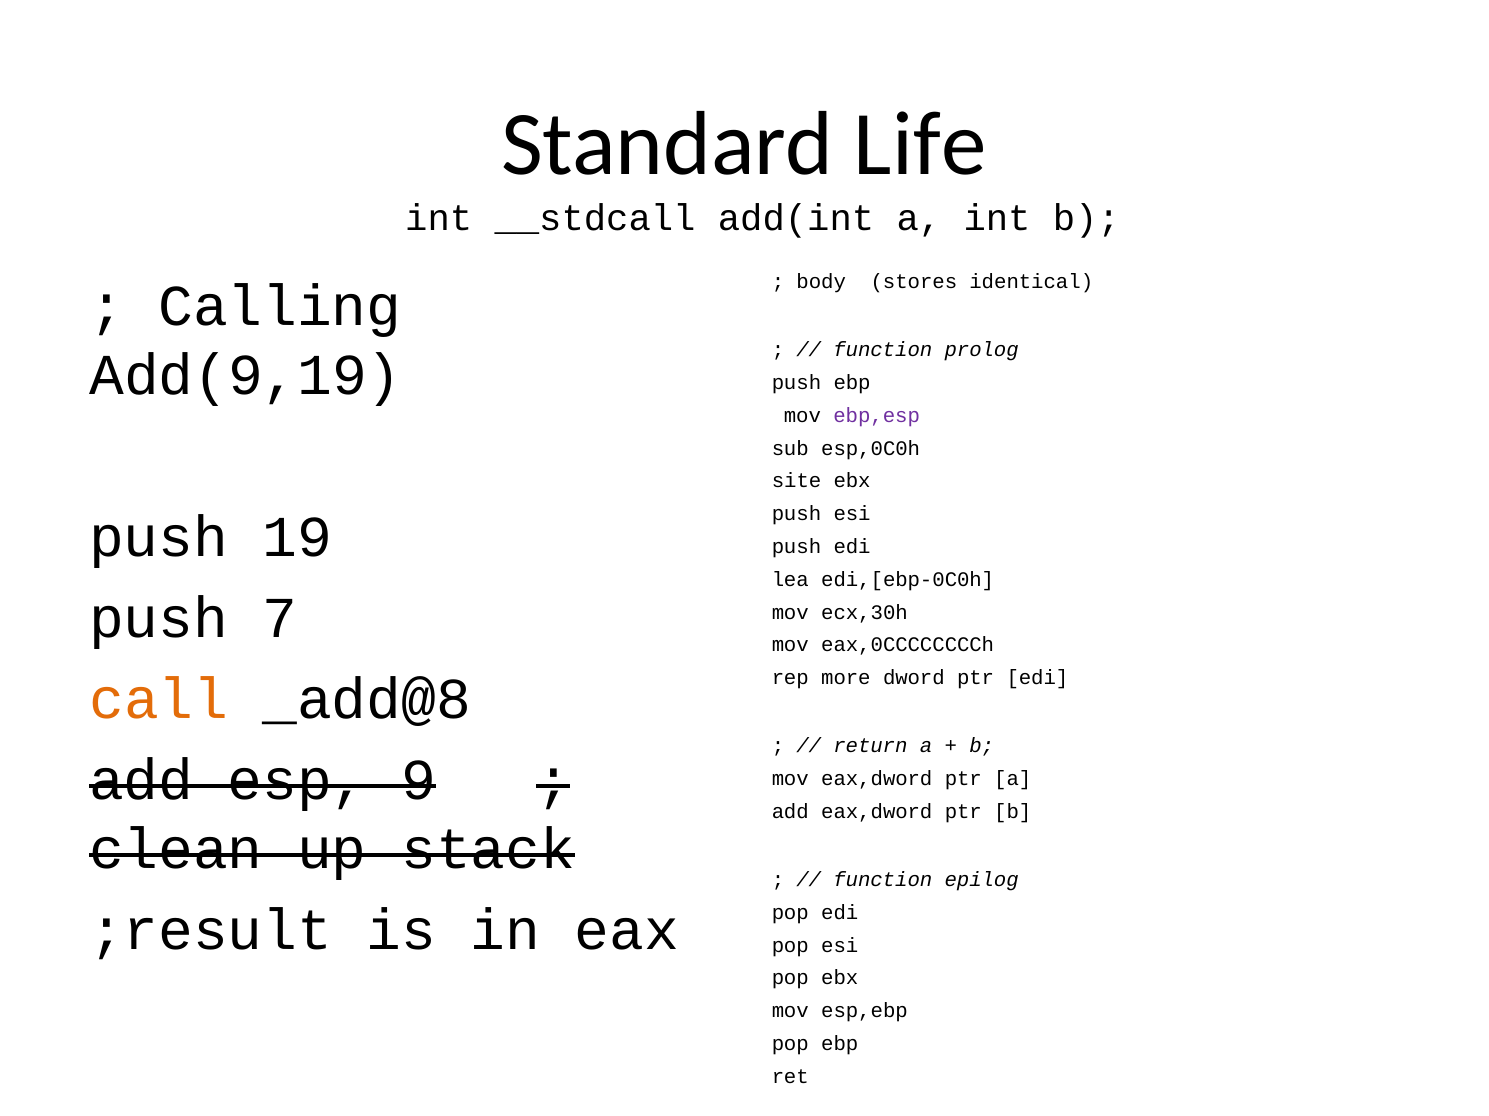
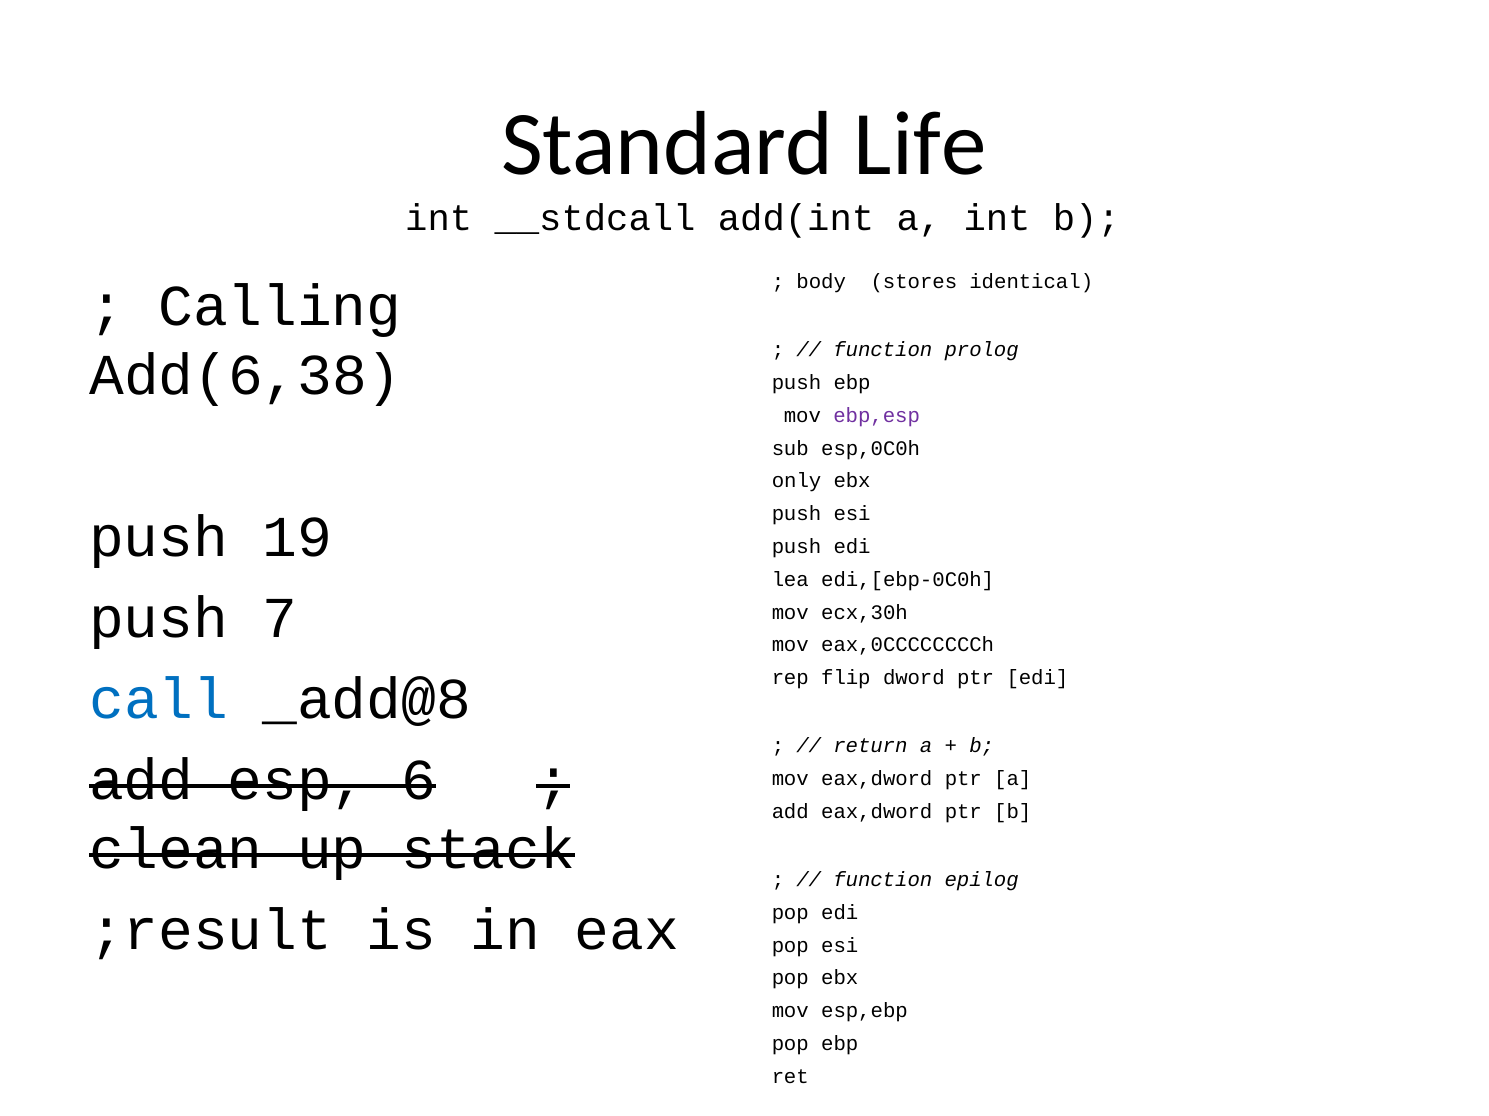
Add(9,19: Add(9,19 -> Add(6,38 (245, 376)
site: site -> only (797, 481)
more: more -> flip (846, 678)
call colour: orange -> blue (159, 700)
9: 9 -> 6 (419, 781)
